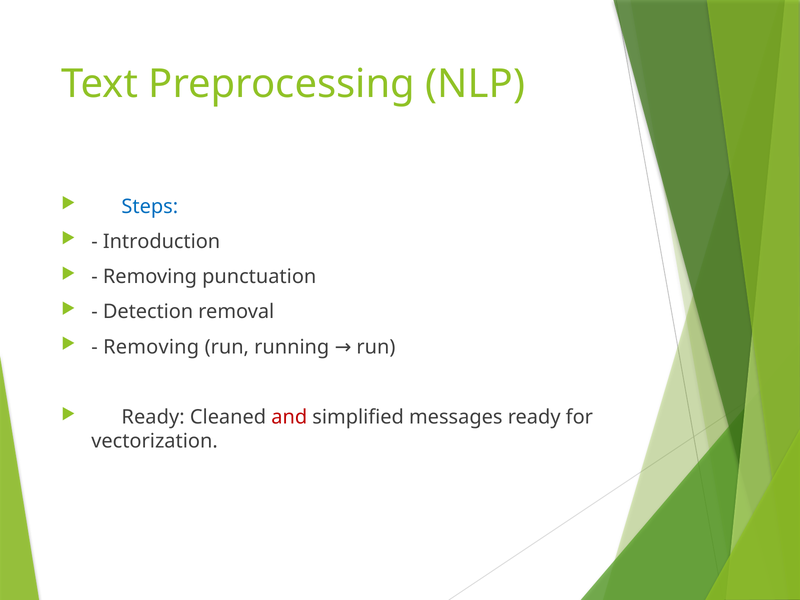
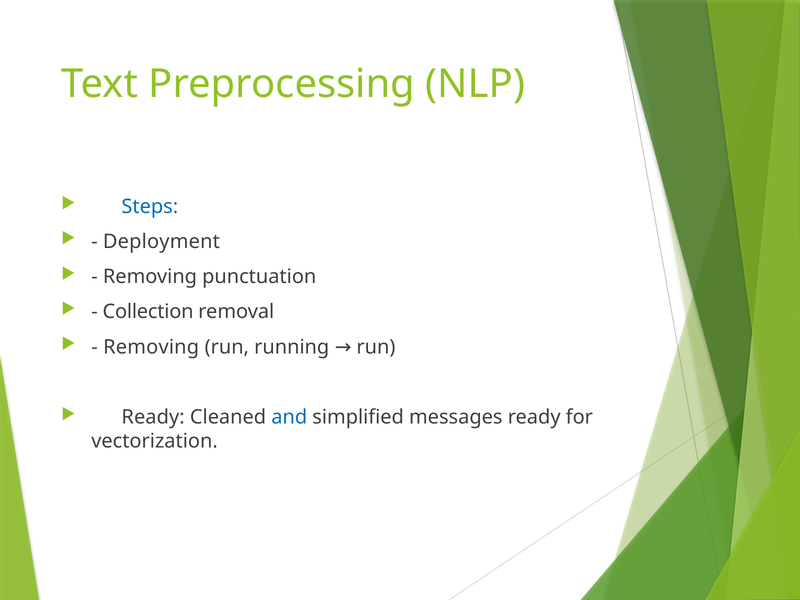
Introduction: Introduction -> Deployment (161, 242)
Detection: Detection -> Collection (148, 312)
and colour: red -> blue (289, 417)
